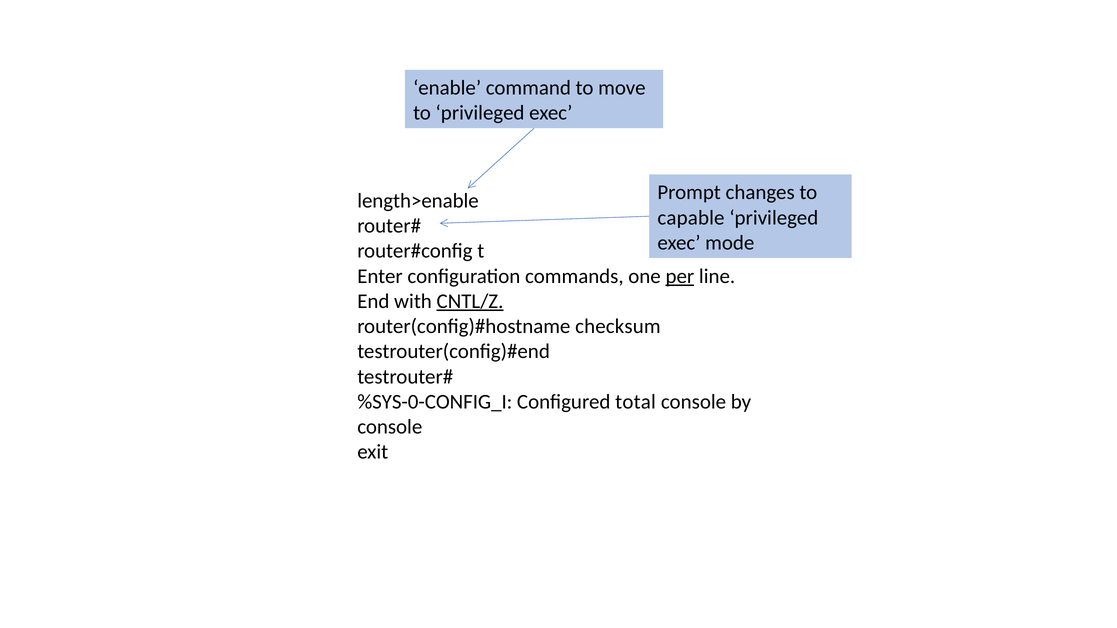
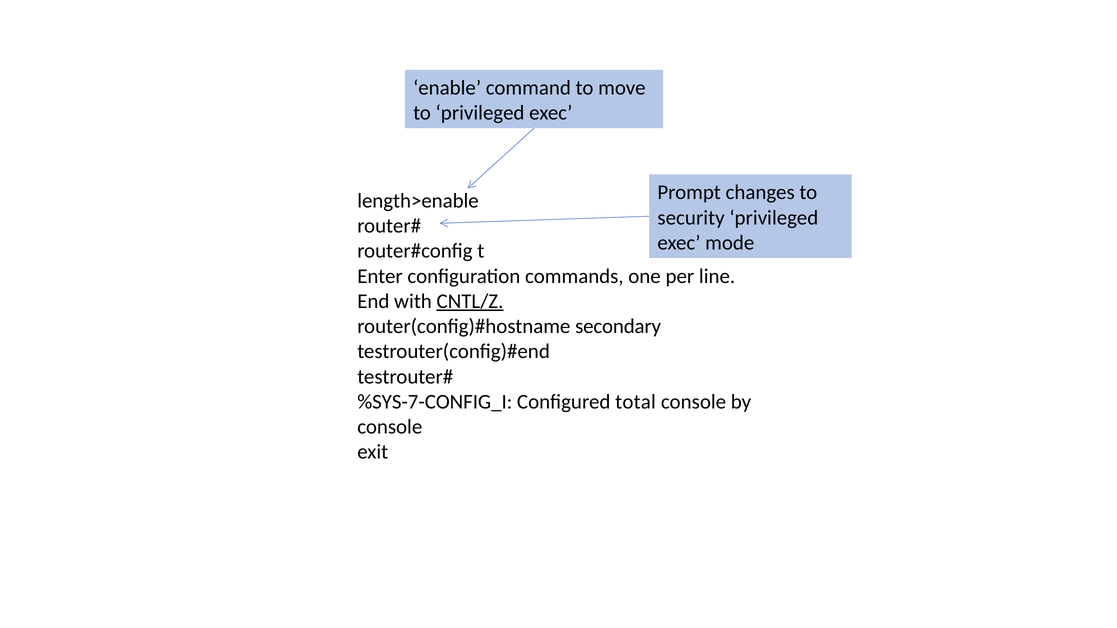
capable: capable -> security (691, 218)
per underline: present -> none (680, 276)
checksum: checksum -> secondary (618, 327)
%SYS-0-CONFIG_I: %SYS-0-CONFIG_I -> %SYS-7-CONFIG_I (435, 402)
